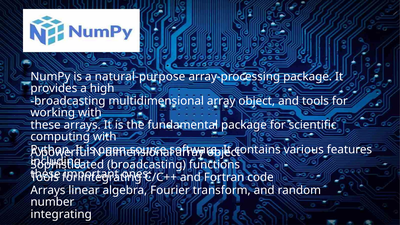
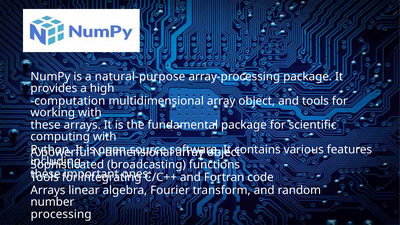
broadcasting: broadcasting -> computation (68, 101)
integrating: integrating -> processing (61, 214)
